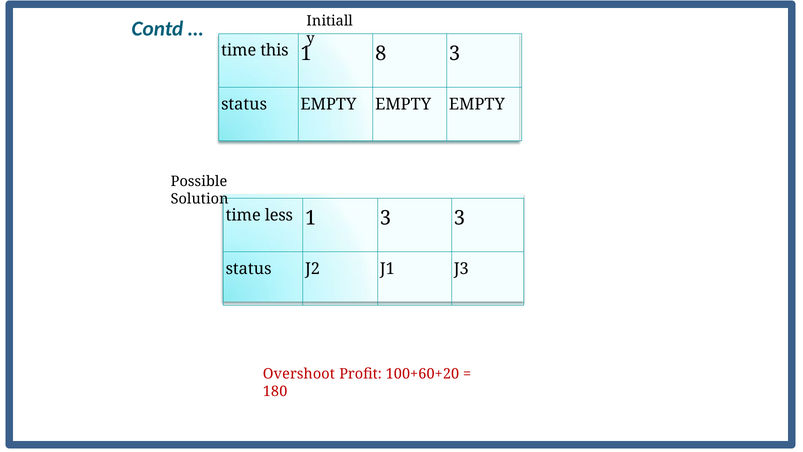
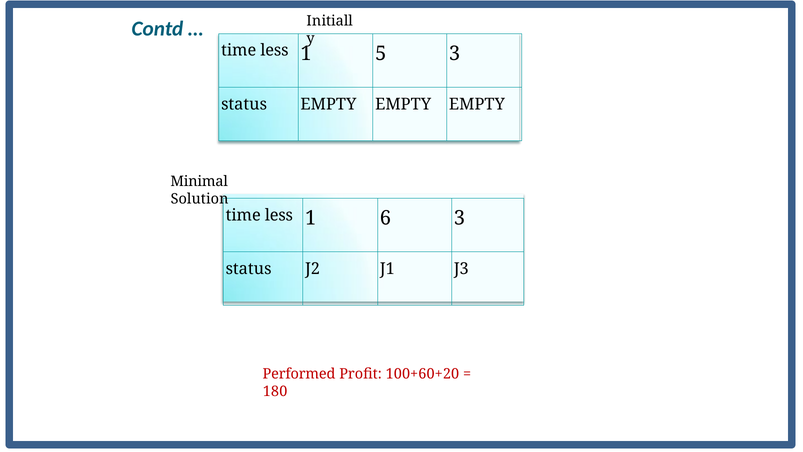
this: this -> less (274, 50)
8: 8 -> 5 (381, 54)
Possible: Possible -> Minimal (199, 181)
1 3: 3 -> 6 (385, 218)
Overshoot: Overshoot -> Performed (299, 374)
